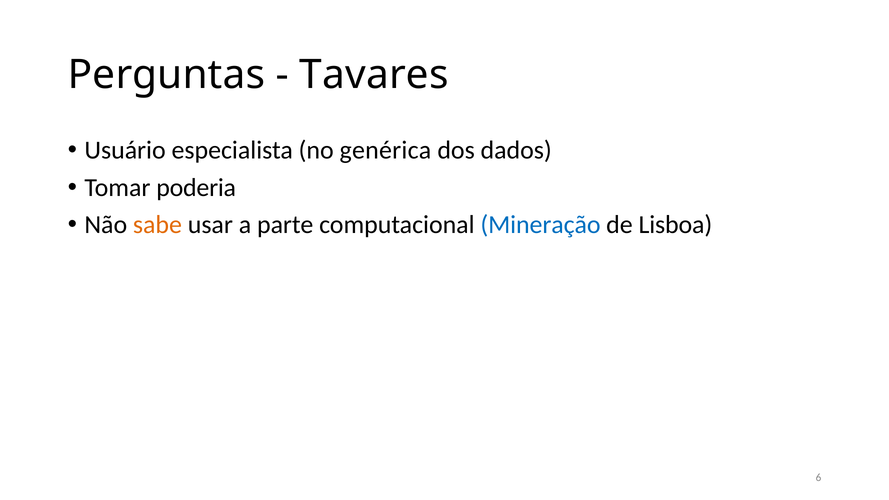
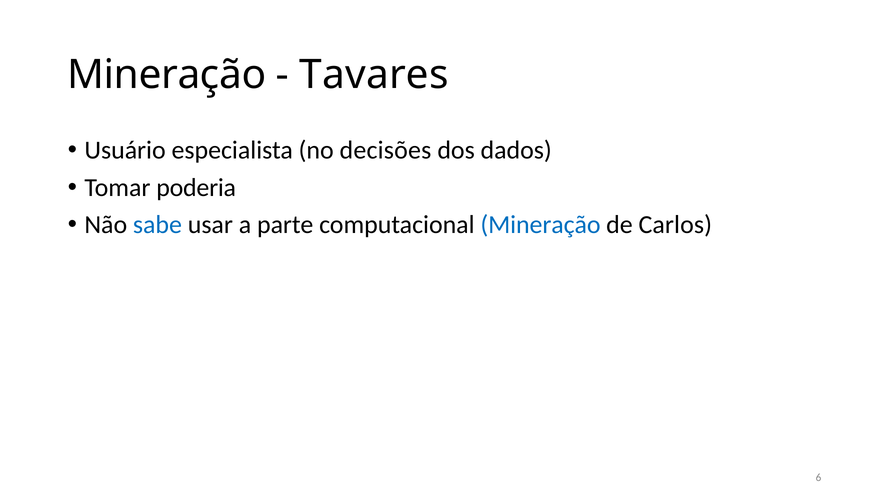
Perguntas: Perguntas -> Mineração (167, 75)
genérica: genérica -> decisões (385, 150)
sabe colour: orange -> blue (157, 225)
Lisboa: Lisboa -> Carlos (675, 225)
